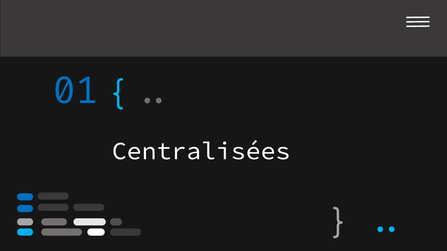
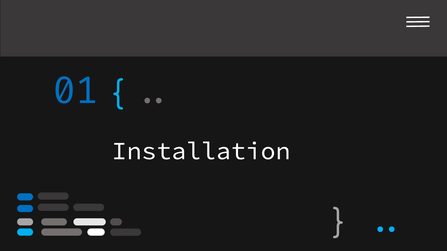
Centralisées: Centralisées -> Installation (201, 151)
